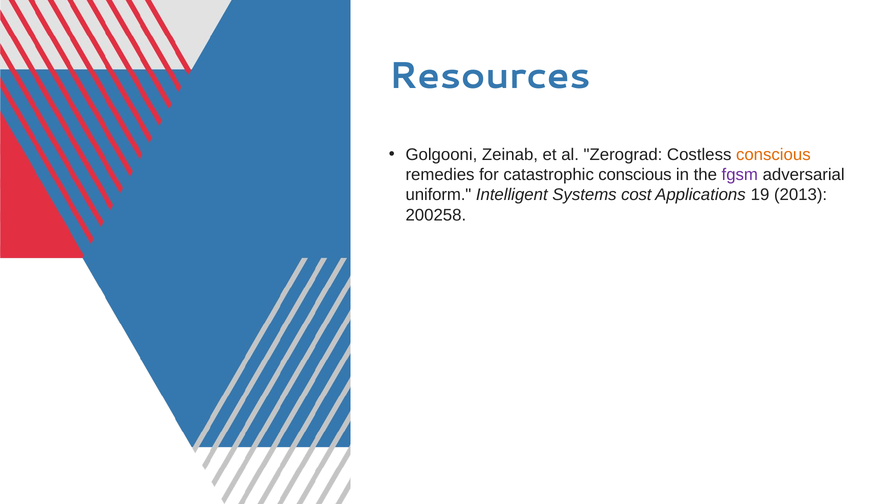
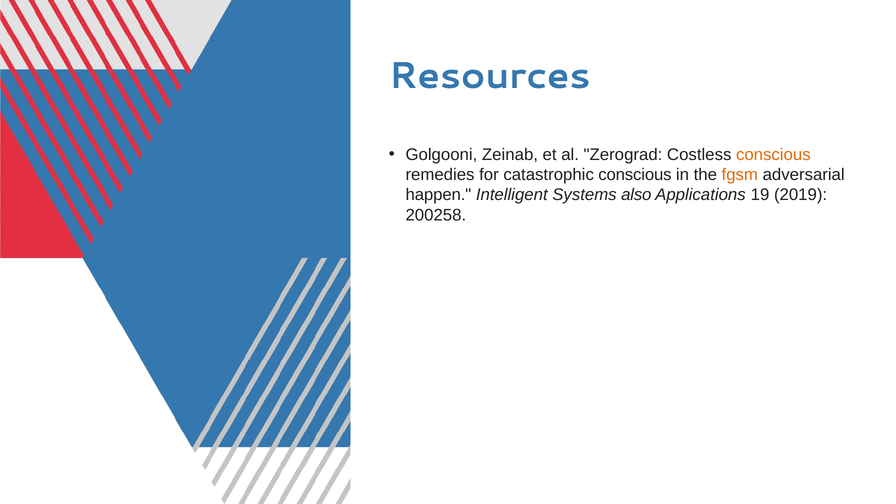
fgsm colour: purple -> orange (740, 175)
uniform: uniform -> happen (438, 195)
cost: cost -> also (636, 195)
2013: 2013 -> 2019 (801, 195)
